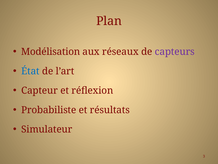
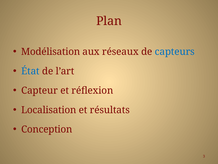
capteurs colour: purple -> blue (175, 52)
Probabiliste: Probabiliste -> Localisation (49, 110)
Simulateur: Simulateur -> Conception (47, 129)
